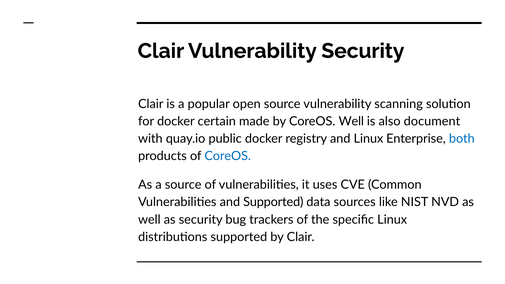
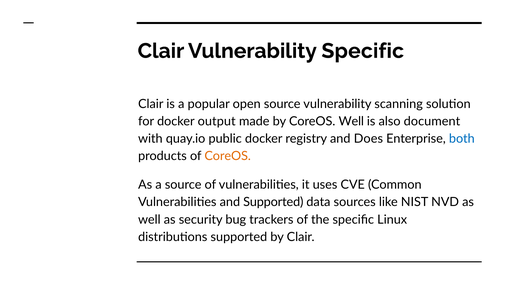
Vulnerability Security: Security -> Specific (363, 51)
certain: certain -> output (217, 121)
and Linux: Linux -> Does (368, 139)
CoreOS colour: blue -> orange (228, 156)
